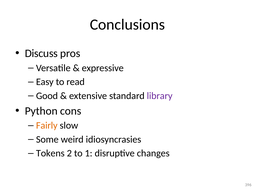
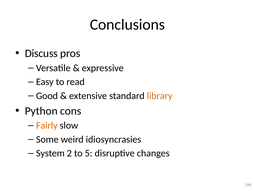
library colour: purple -> orange (160, 96)
Tokens: Tokens -> System (50, 153)
1: 1 -> 5 (89, 153)
